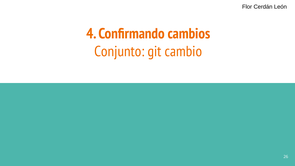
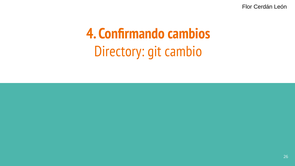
Conjunto: Conjunto -> Directory (119, 51)
